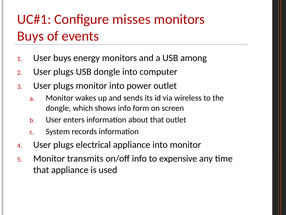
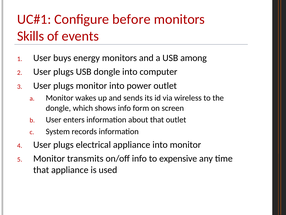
misses: misses -> before (131, 19)
Buys: Buys -> Skills (31, 36)
